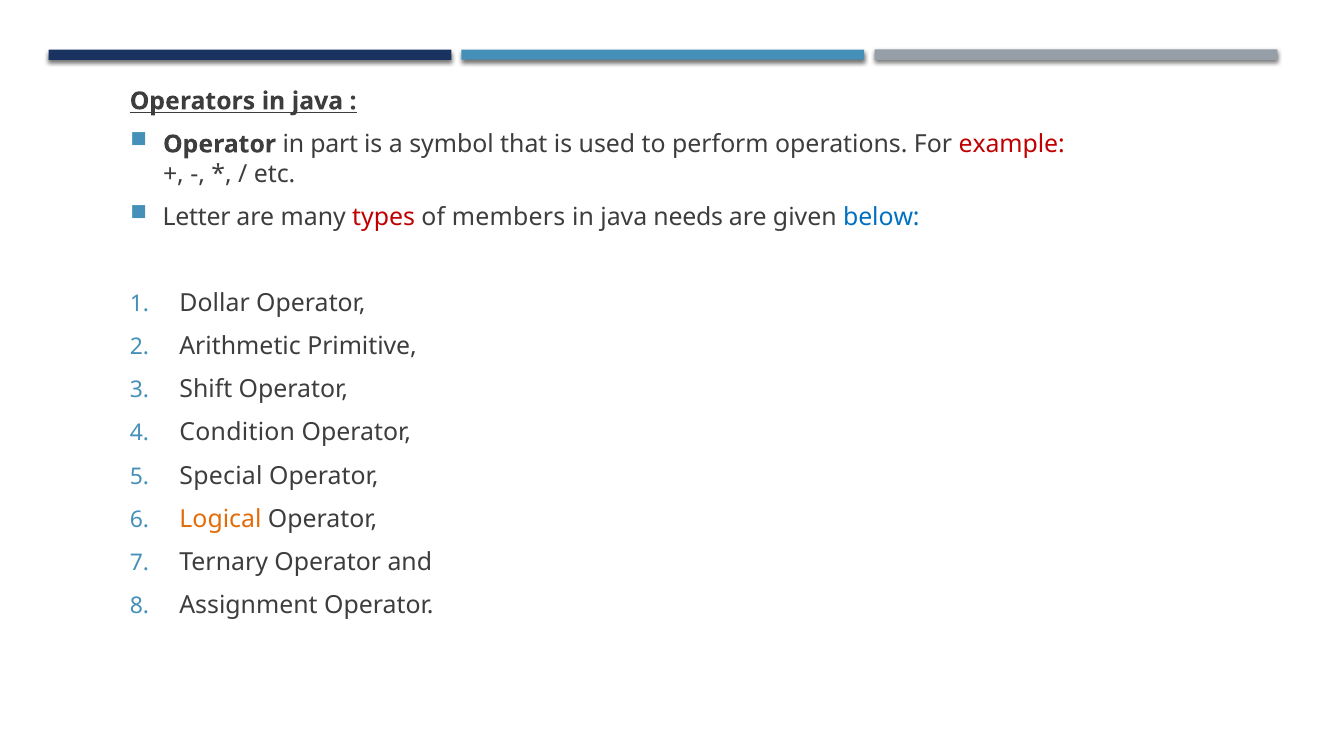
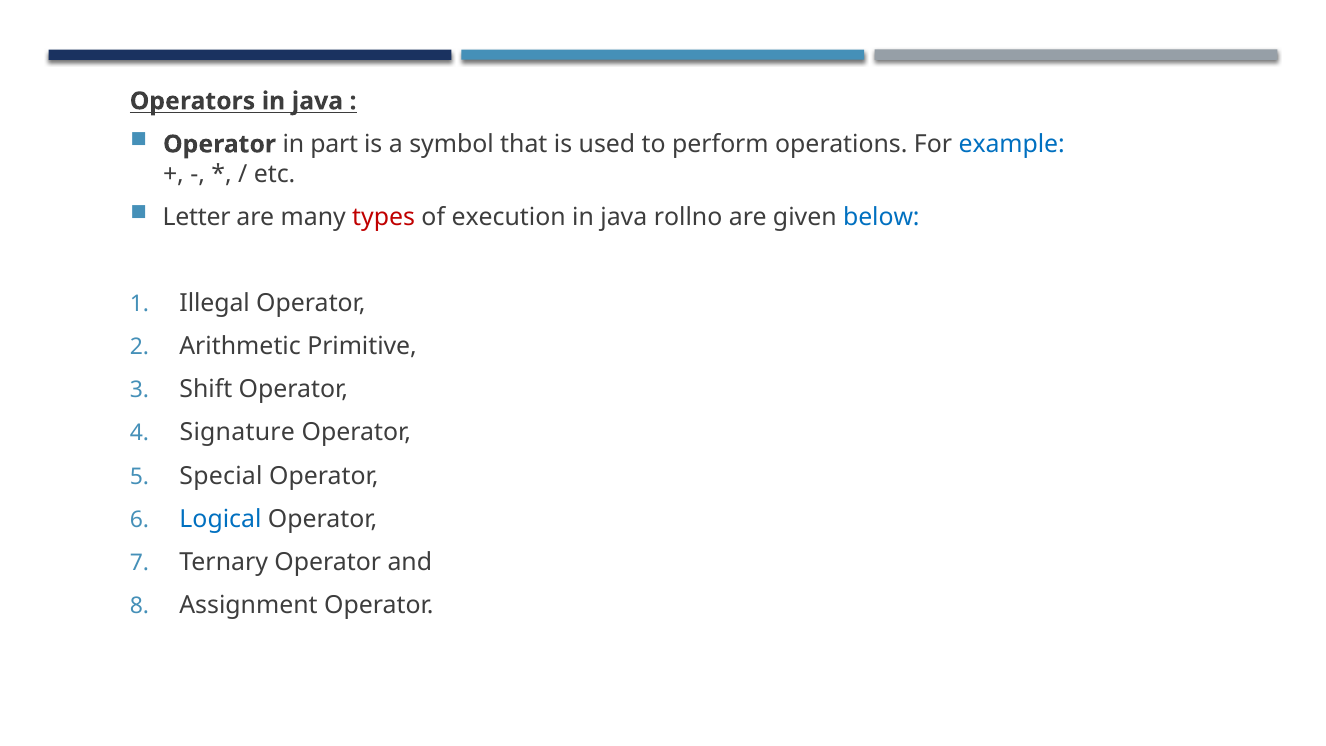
example colour: red -> blue (1012, 144)
members: members -> execution (509, 217)
needs: needs -> rollno (688, 217)
Dollar: Dollar -> Illegal (215, 303)
Condition: Condition -> Signature (237, 433)
Logical colour: orange -> blue (220, 519)
